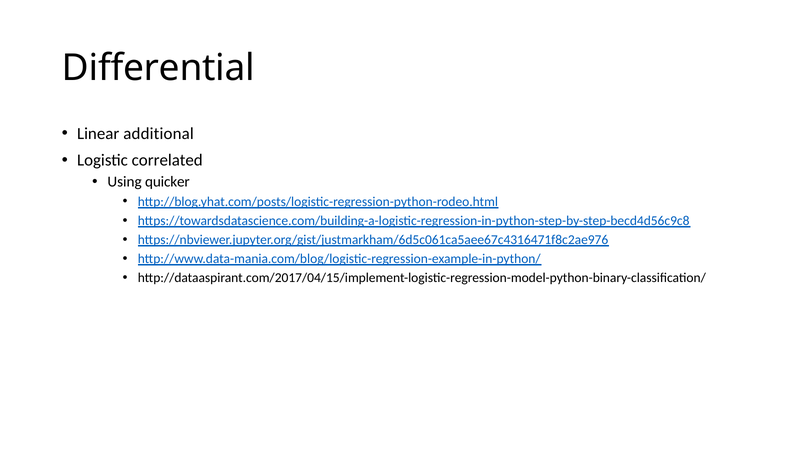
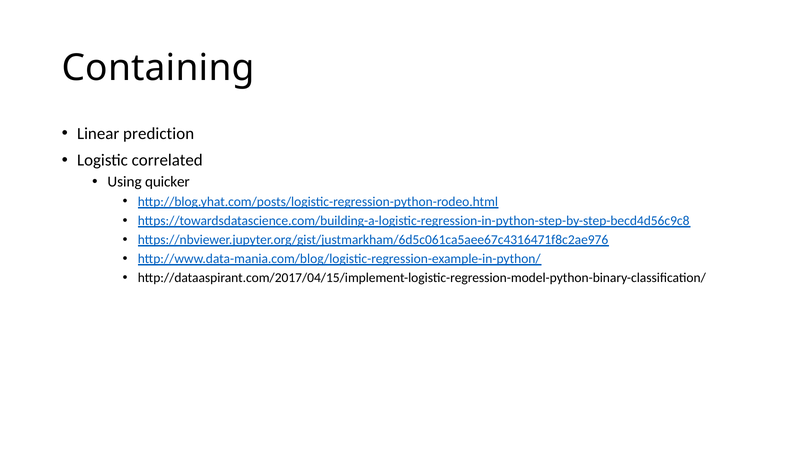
Differential: Differential -> Containing (158, 68)
additional: additional -> prediction (159, 134)
